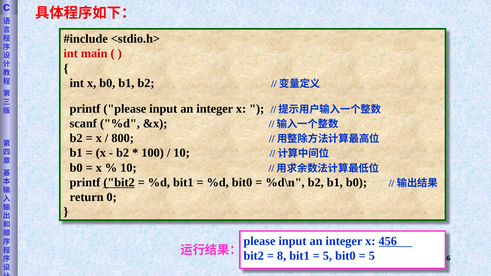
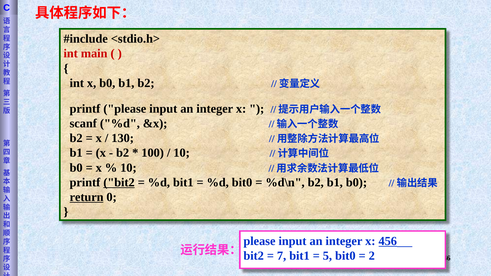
800: 800 -> 130 (123, 138)
return underline: none -> present (87, 197)
8: 8 -> 7 (282, 256)
5: 5 -> 2 (372, 256)
